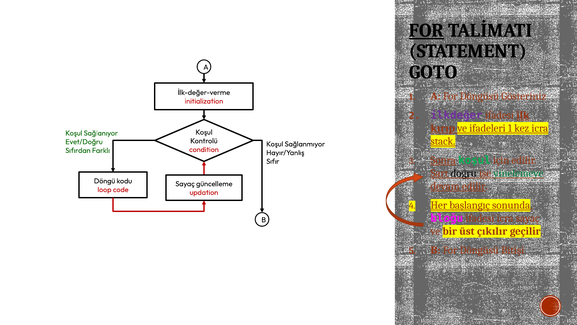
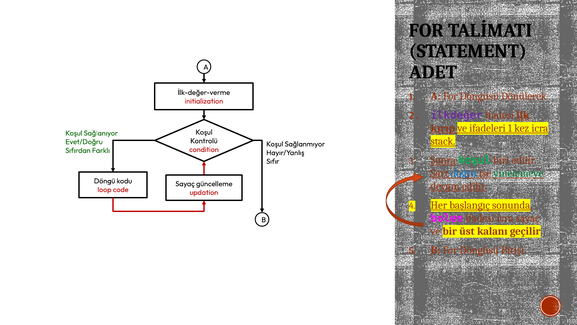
FOR underline: present -> none (426, 30)
GOTO: GOTO -> ADET (433, 72)
Gösteriniz: Gösteriniz -> Dönülerek (524, 96)
için: için -> biri (501, 160)
doğru colour: black -> blue (464, 173)
bloğu: bloğu -> bolen (447, 218)
çıkılır: çıkılır -> kalanı (492, 231)
